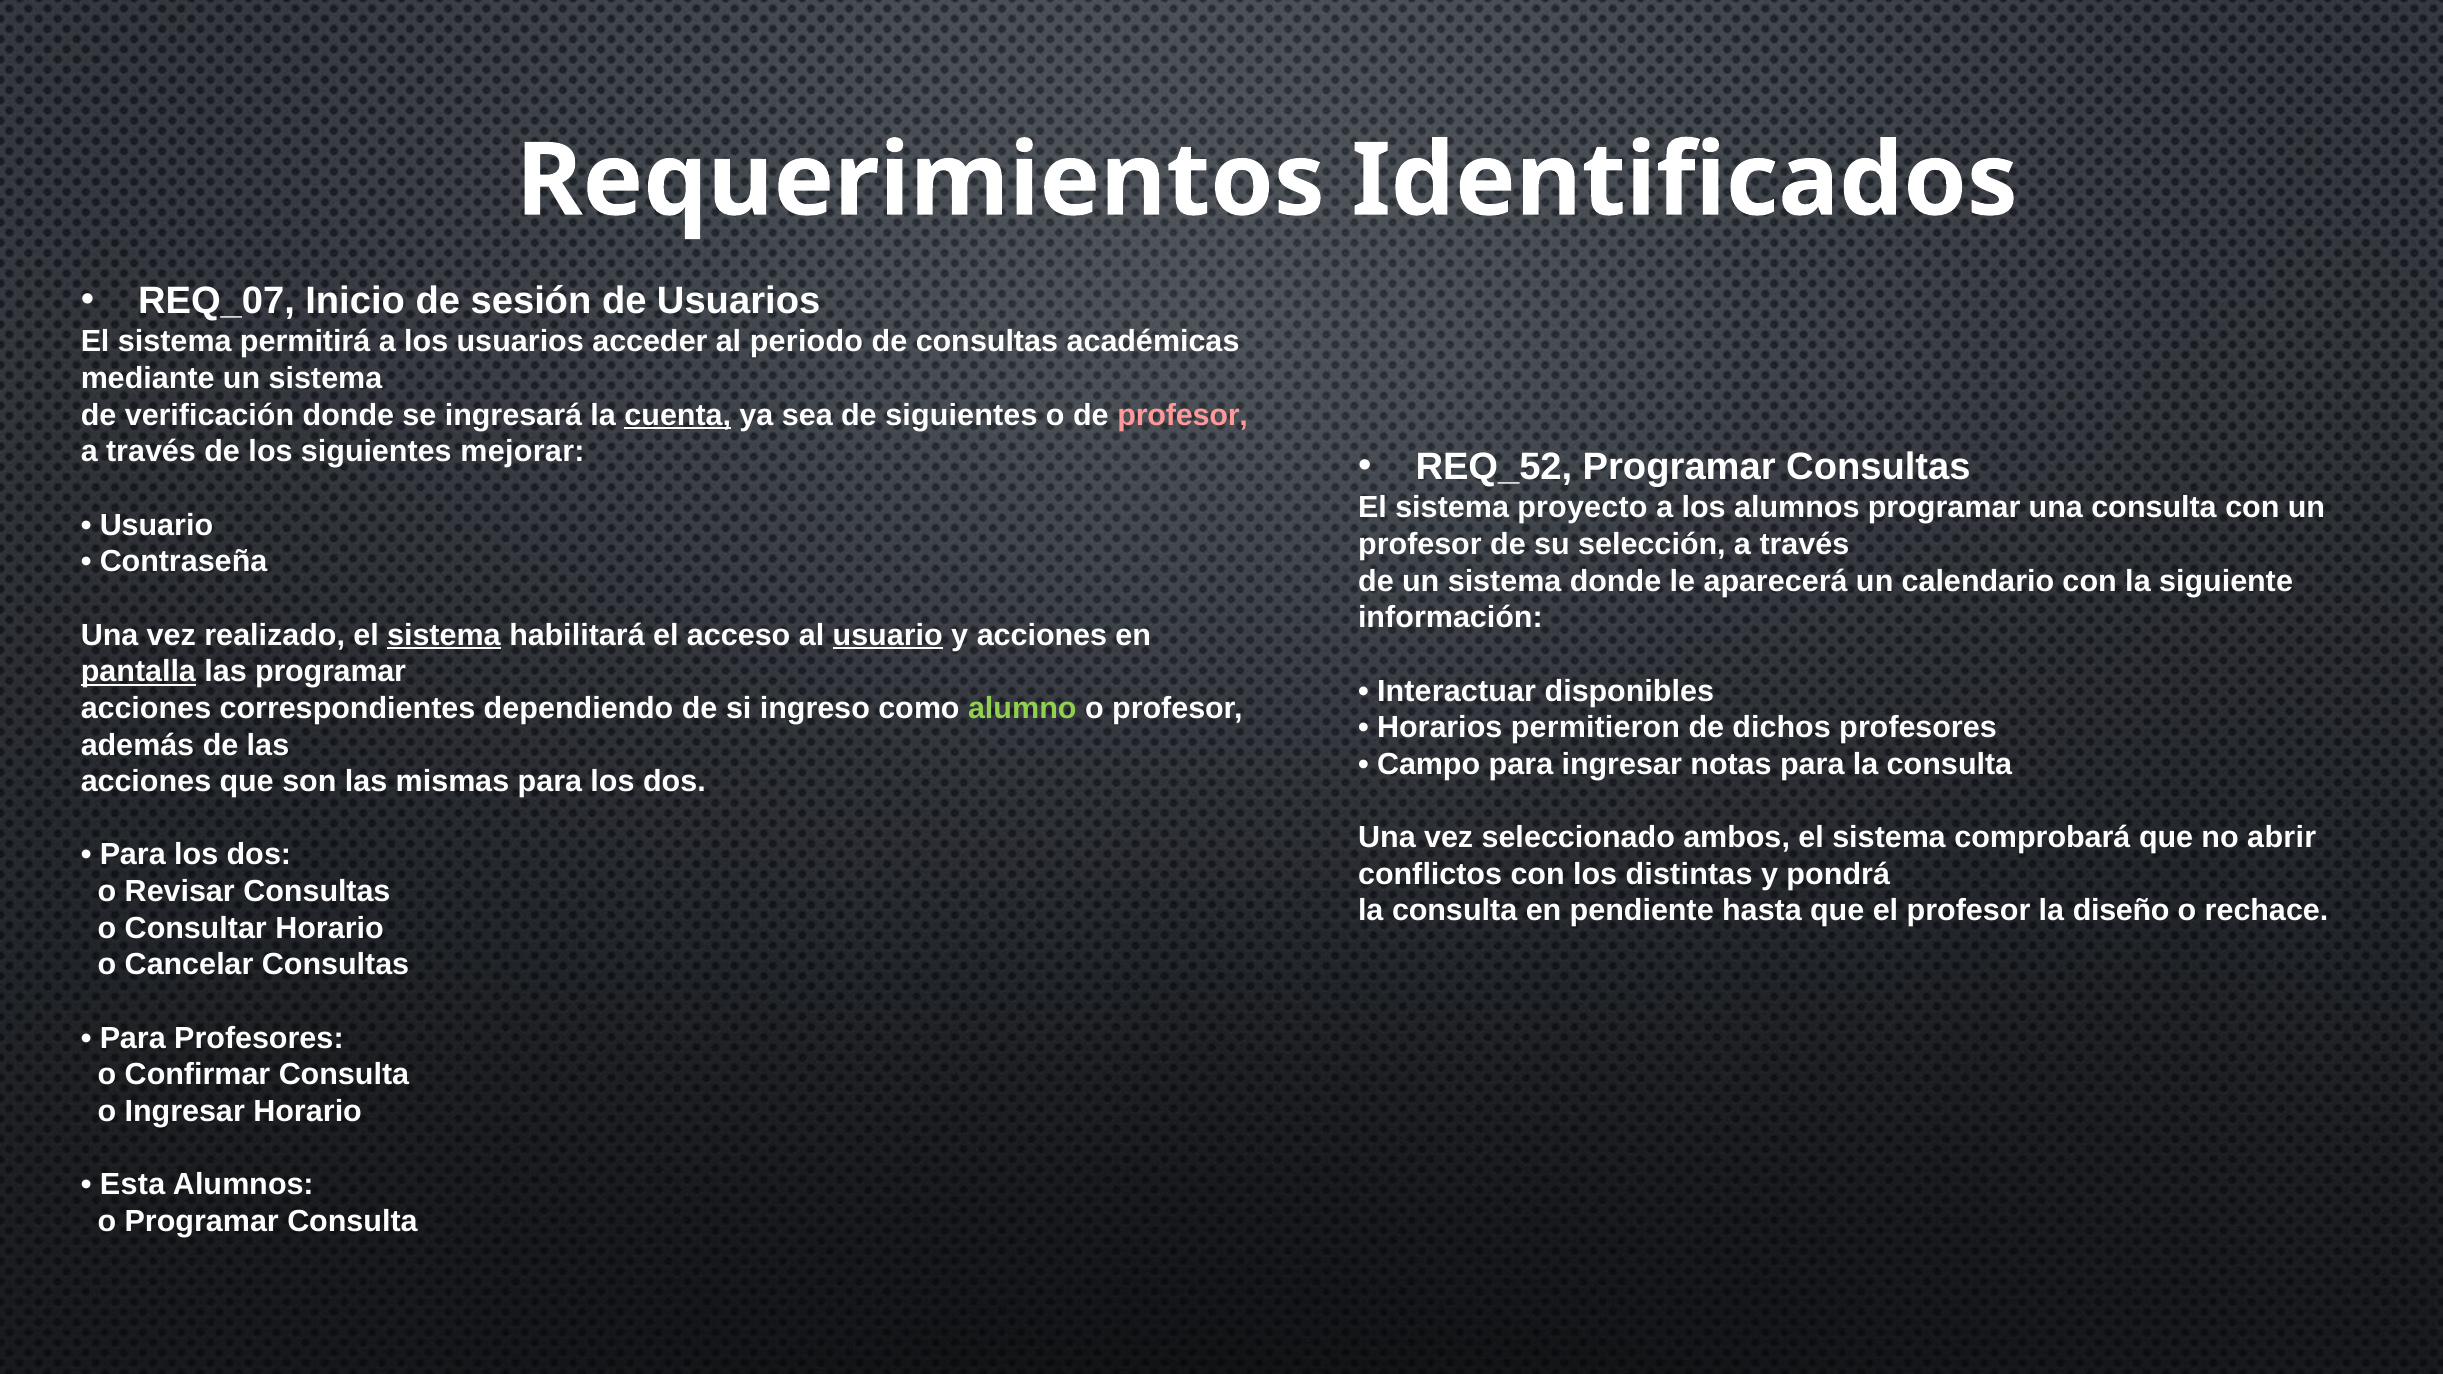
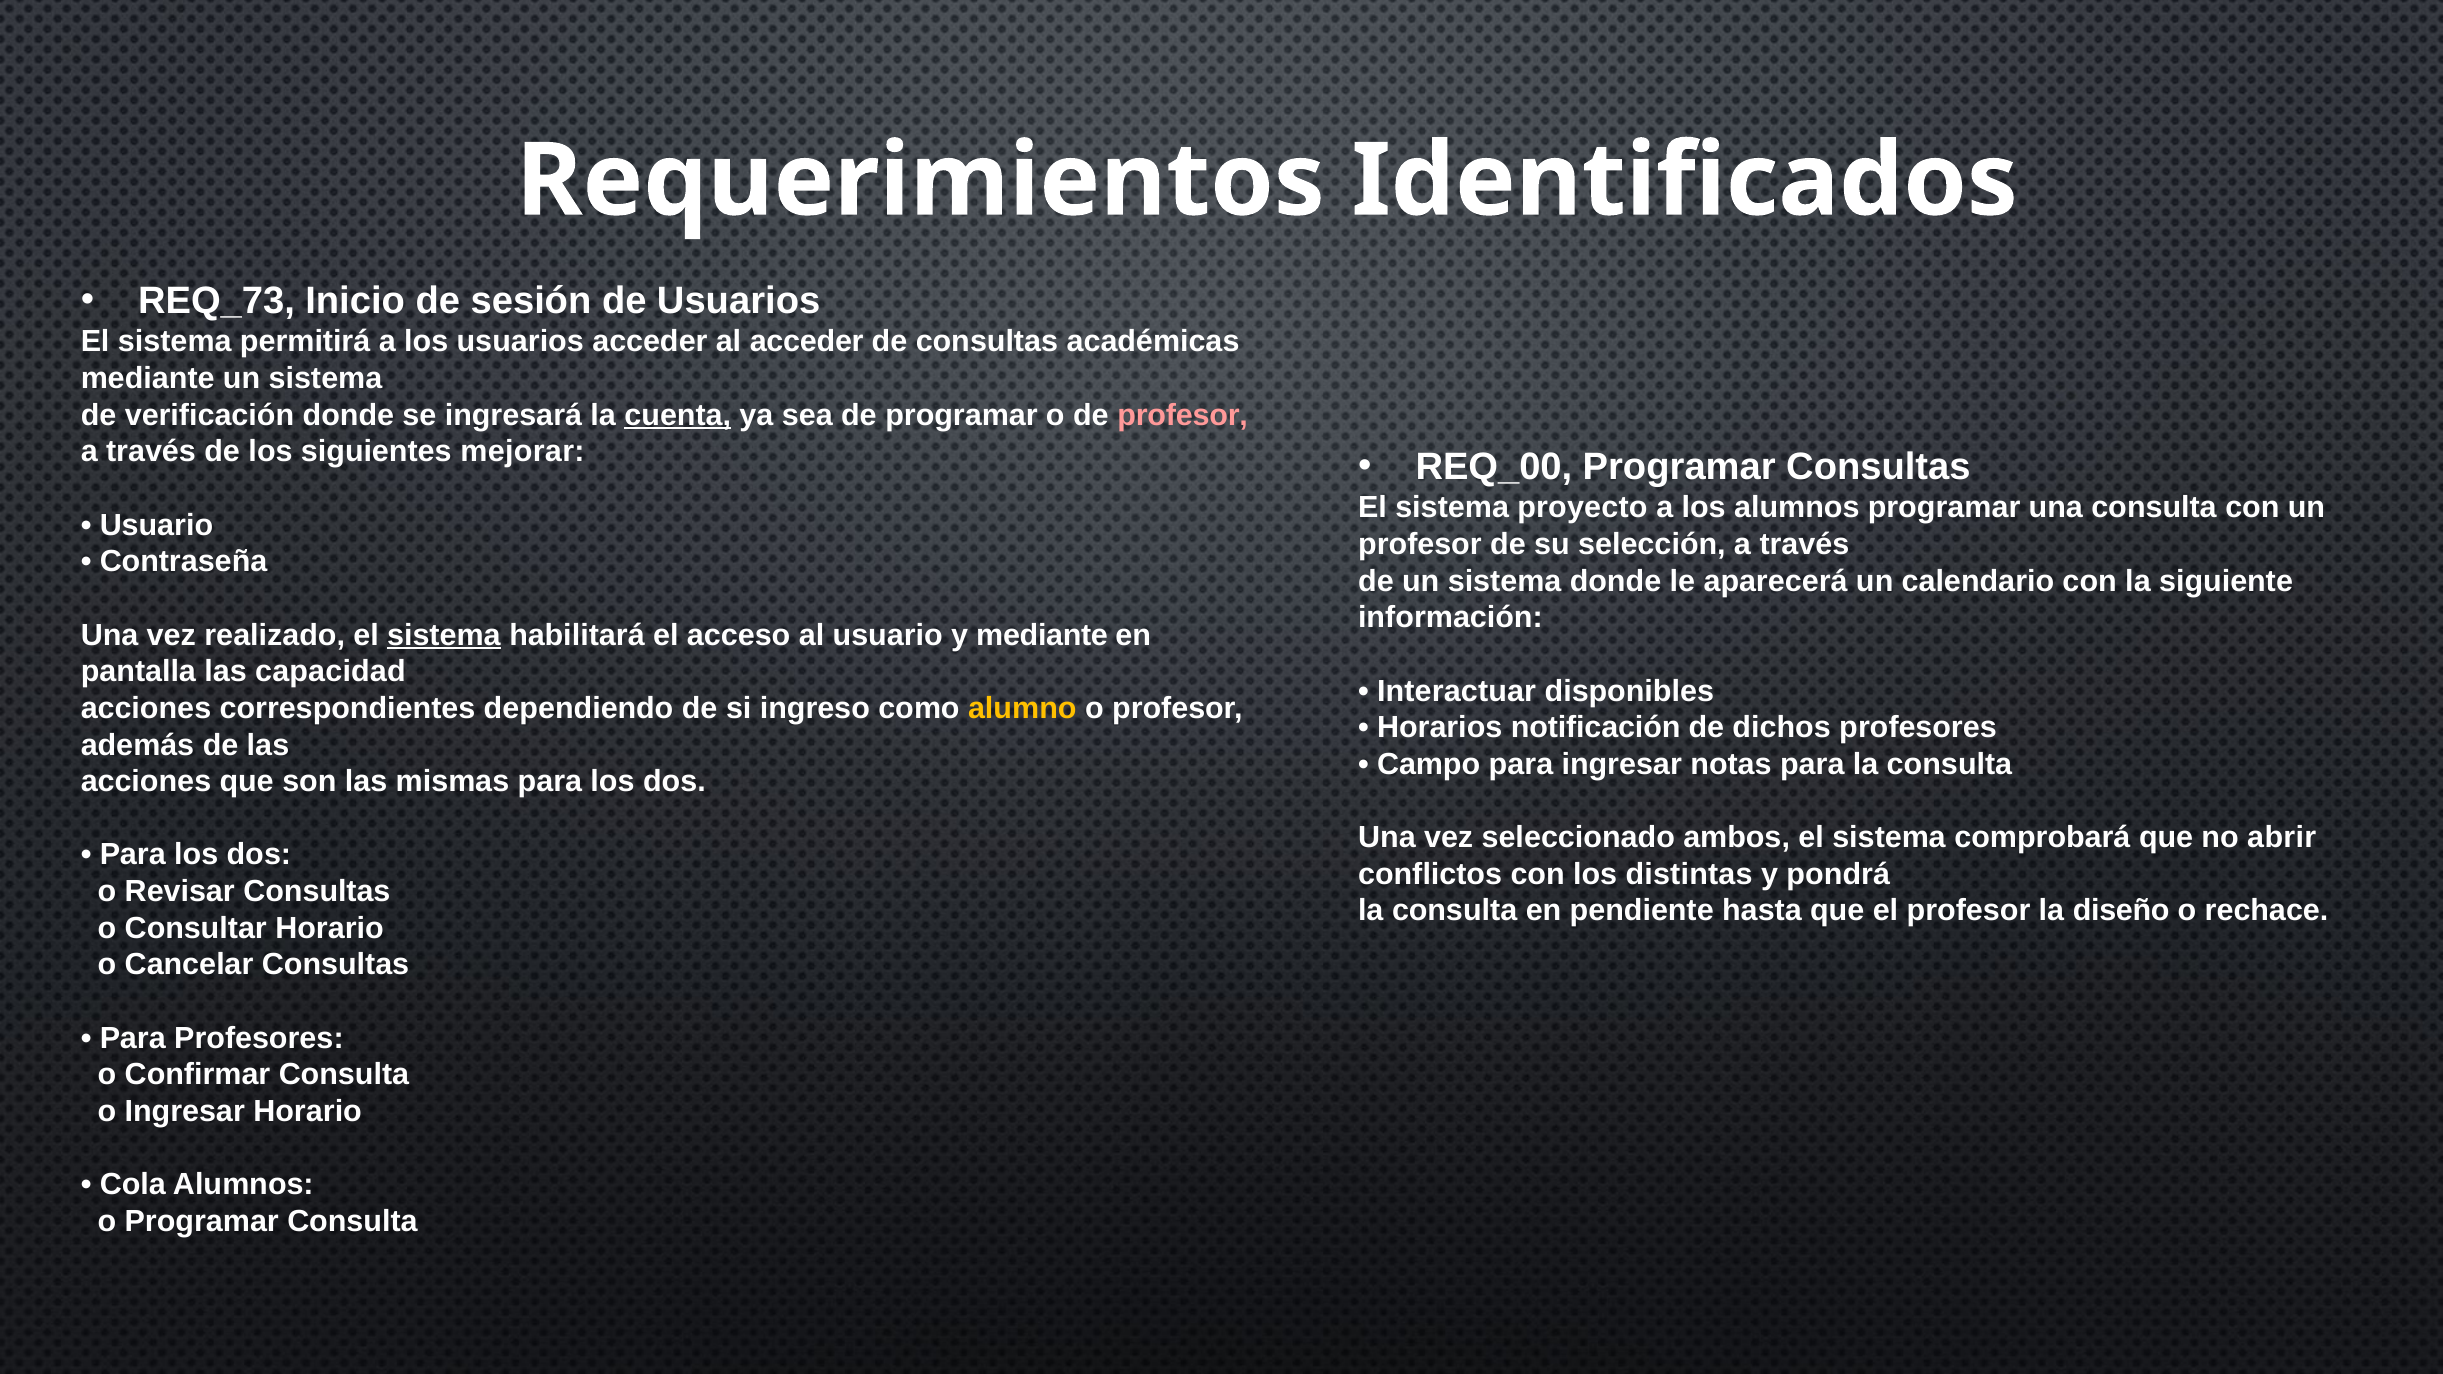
REQ_07: REQ_07 -> REQ_73 (217, 301)
al periodo: periodo -> acceder (807, 342)
de siguientes: siguientes -> programar (962, 415)
REQ_52: REQ_52 -> REQ_00 (1494, 467)
usuario underline: present -> none (888, 635)
y acciones: acciones -> mediante (1042, 635)
pantalla underline: present -> none (138, 672)
las programar: programar -> capacidad (330, 672)
alumno colour: light green -> yellow (1022, 708)
permitieron: permitieron -> notificación (1596, 728)
Esta: Esta -> Cola (133, 1185)
